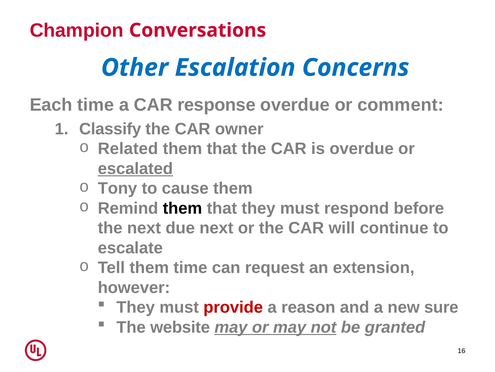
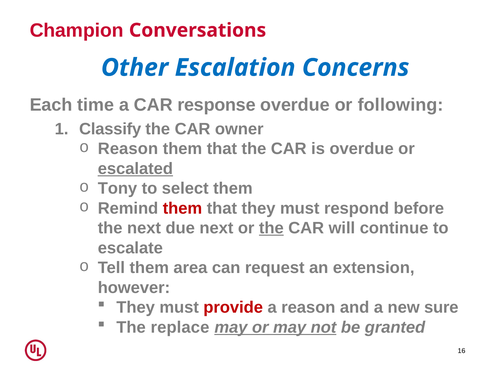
comment: comment -> following (401, 105)
Related: Related -> Reason (128, 148)
cause: cause -> select (185, 188)
them colour: black -> red (182, 208)
the underline: none -> present (271, 228)
them time: time -> area (190, 267)
website: website -> replace (180, 327)
